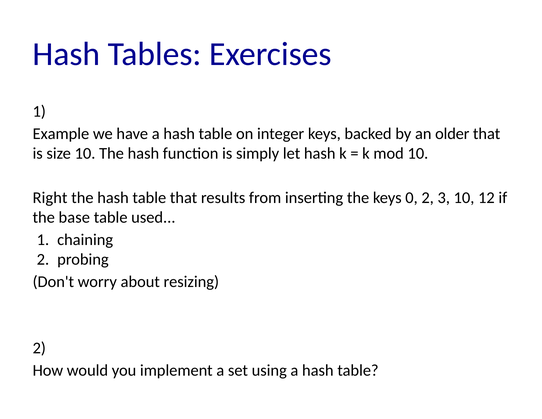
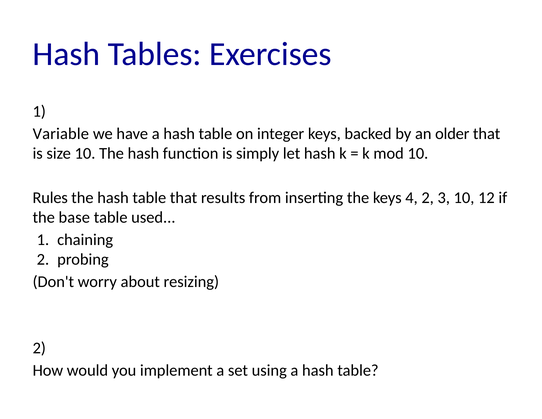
Example: Example -> Variable (61, 134)
Right: Right -> Rules (50, 198)
0: 0 -> 4 (412, 198)
